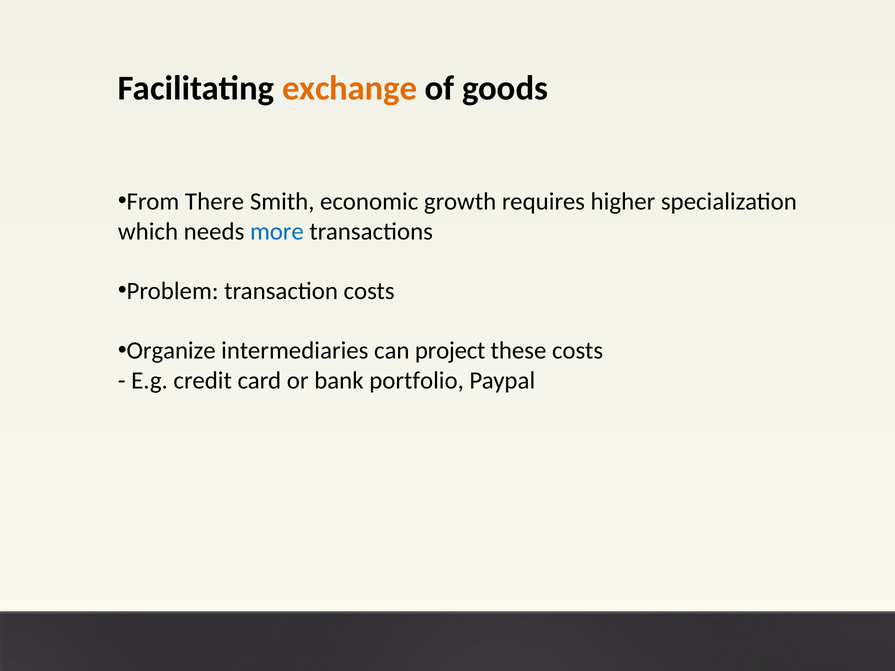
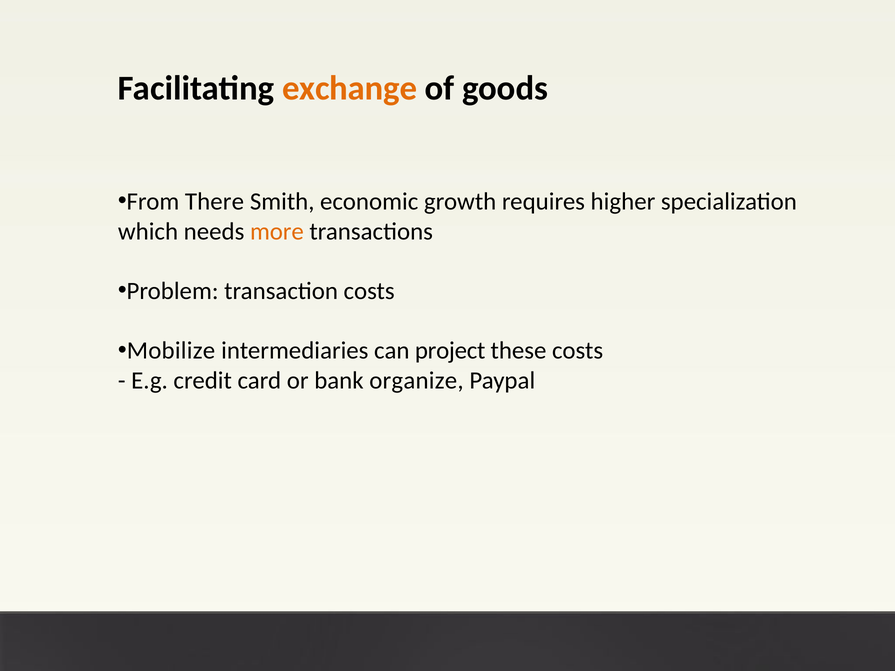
more colour: blue -> orange (277, 232)
Organize: Organize -> Mobilize (171, 351)
portfolio: portfolio -> organize (416, 381)
